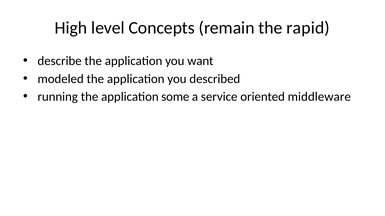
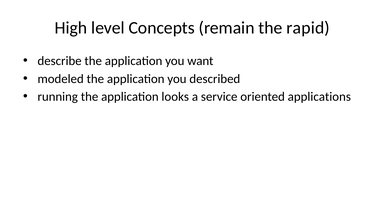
some: some -> looks (175, 97)
middleware: middleware -> applications (319, 97)
